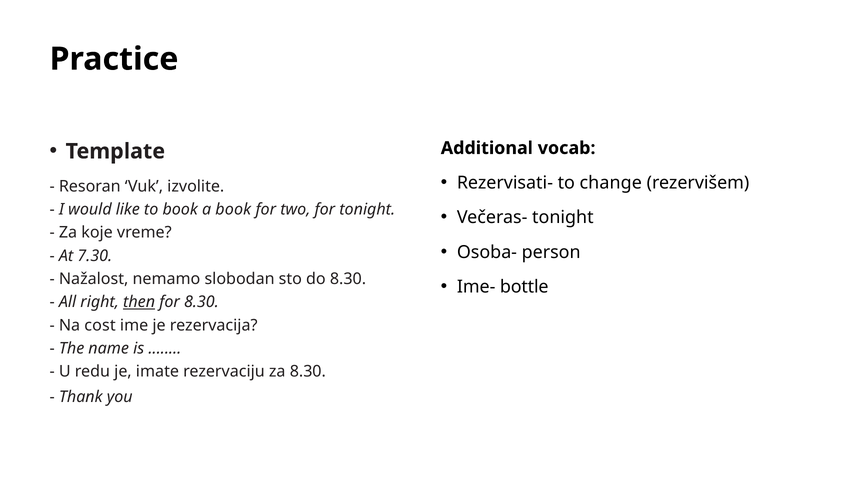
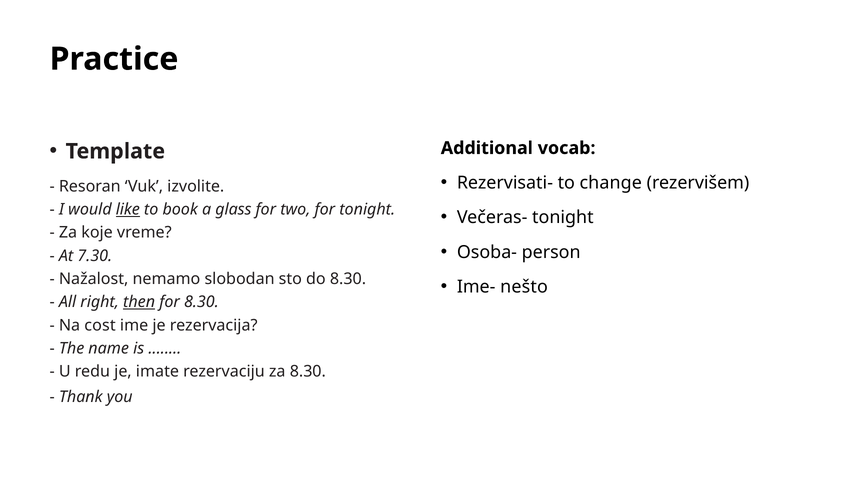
like underline: none -> present (128, 209)
a book: book -> glass (233, 209)
bottle: bottle -> nešto (524, 287)
